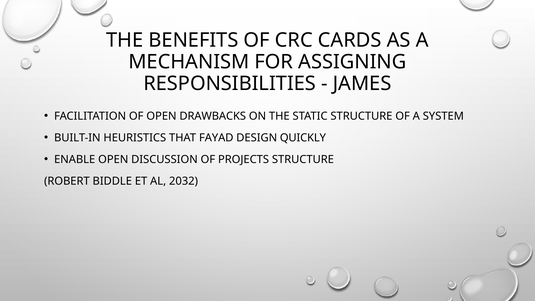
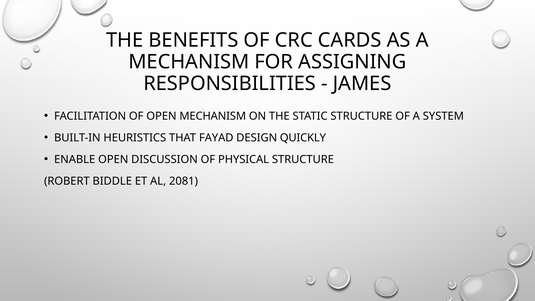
OPEN DRAWBACKS: DRAWBACKS -> MECHANISM (213, 116)
PROJECTS: PROJECTS -> PHYSICAL (244, 159)
2032: 2032 -> 2081 (184, 181)
